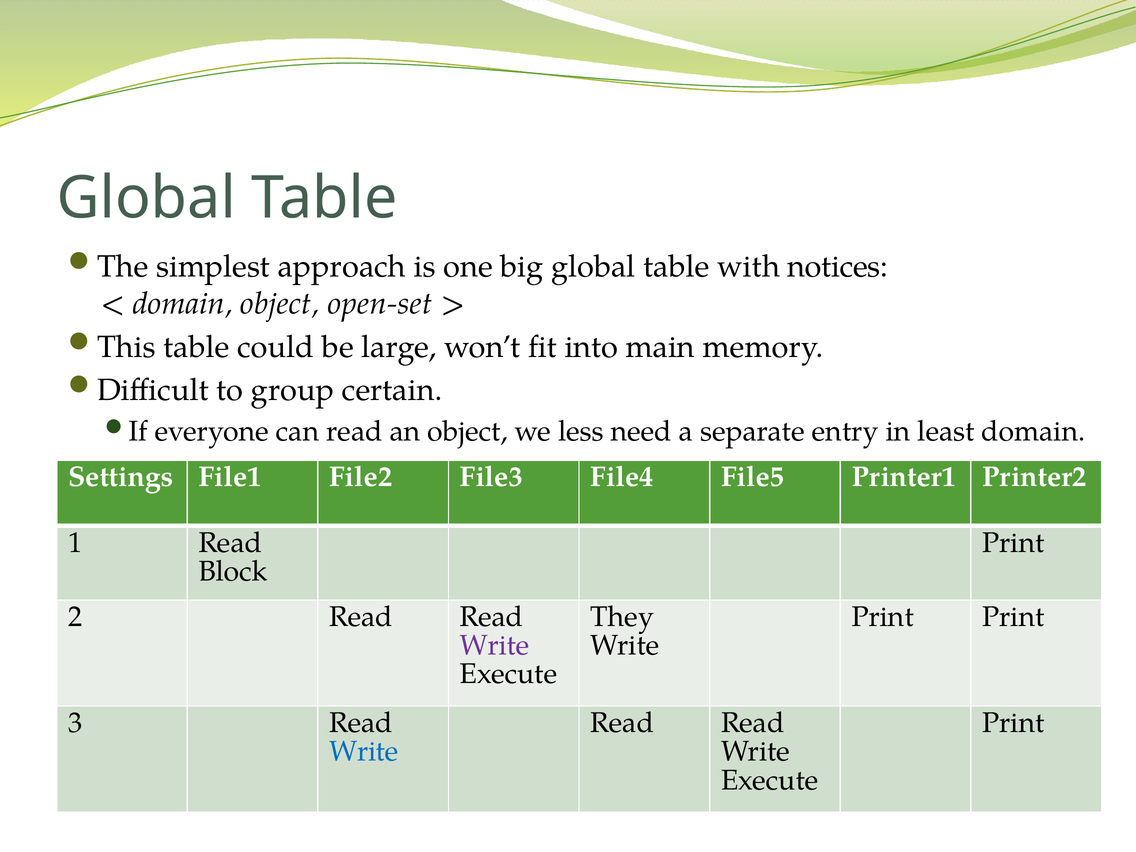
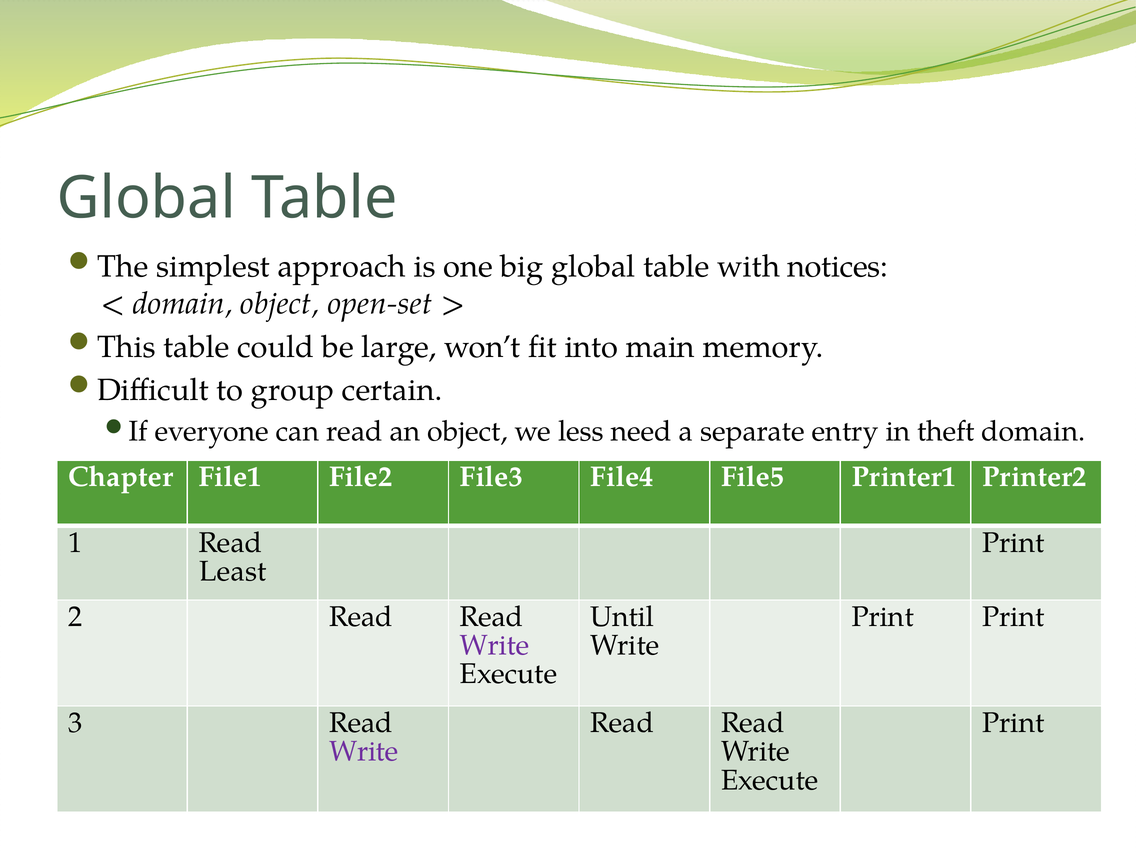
least: least -> theft (946, 431)
Settings: Settings -> Chapter (121, 477)
Block: Block -> Least (233, 571)
They: They -> Until (622, 617)
Write colour: blue -> purple (364, 752)
